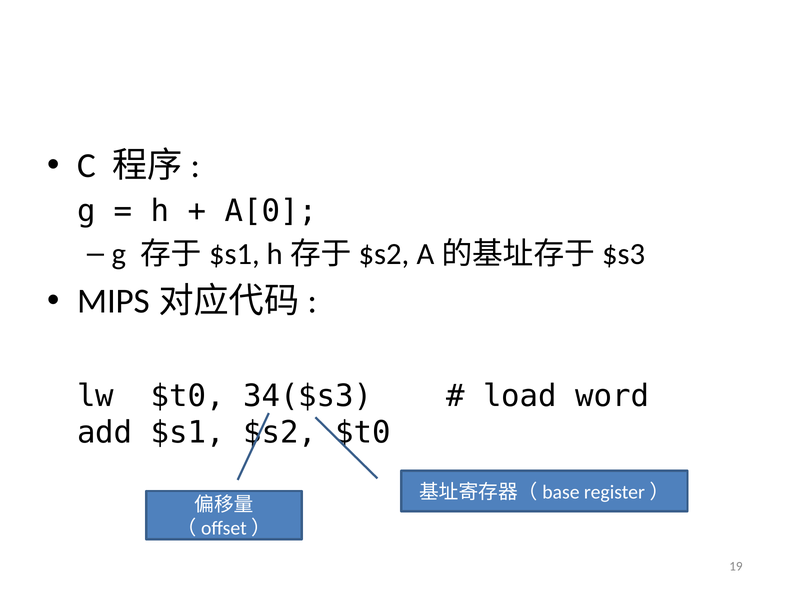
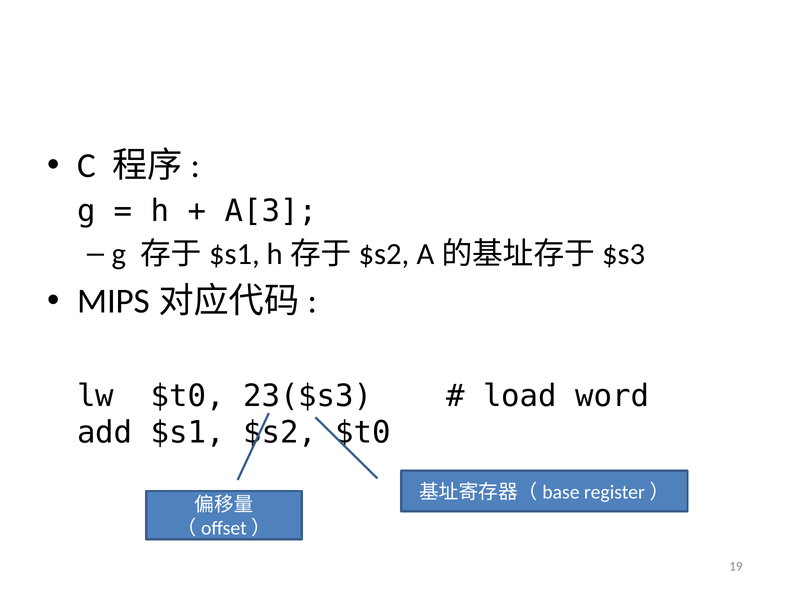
A[0: A[0 -> A[3 (271, 211)
34($s3: 34($s3 -> 23($s3 (308, 396)
